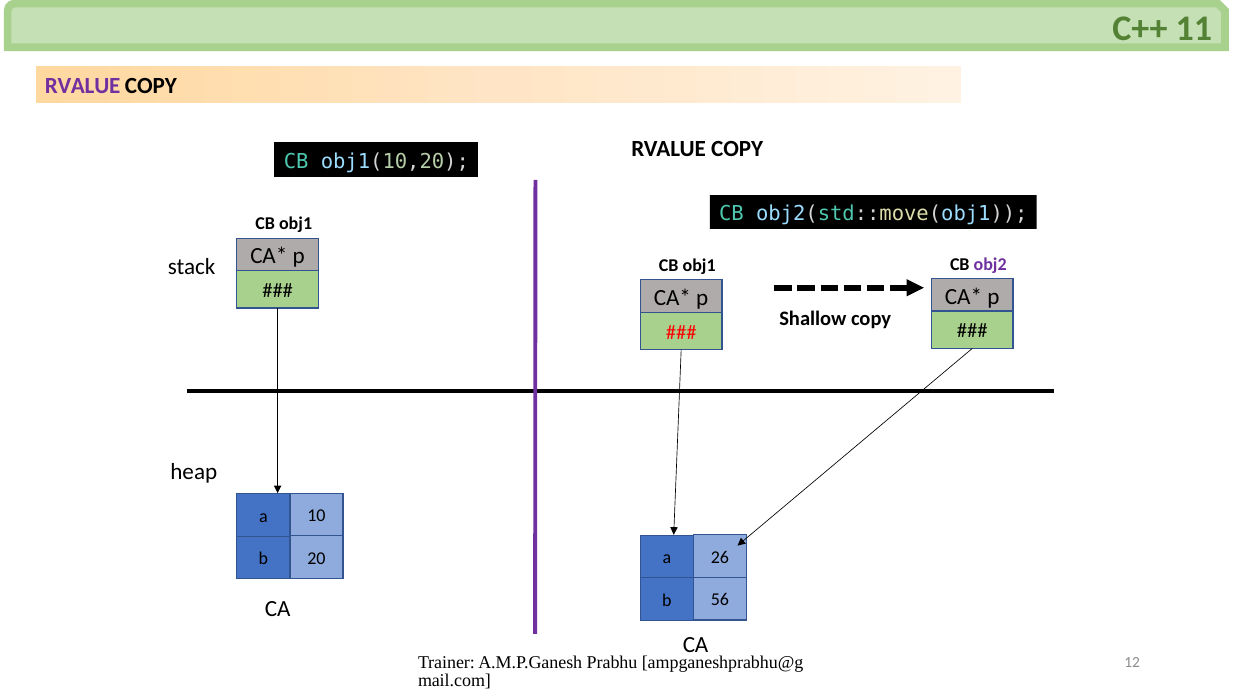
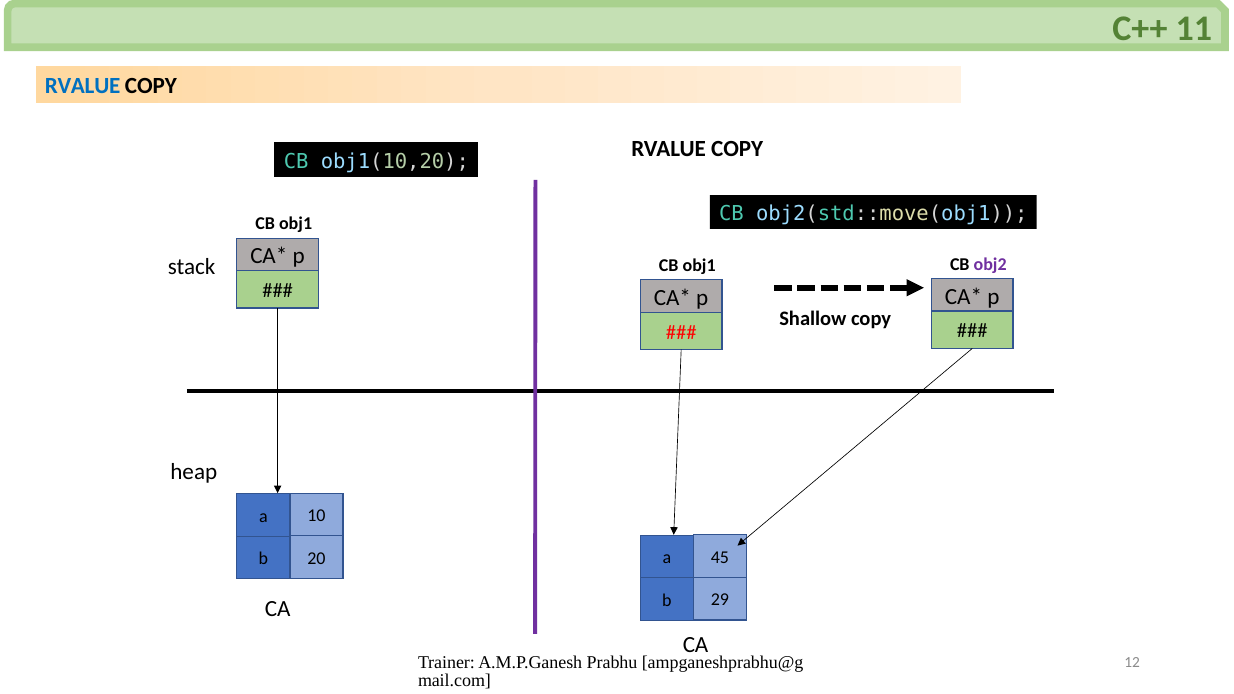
RVALUE colour: purple -> blue (83, 86)
26: 26 -> 45 (720, 557)
56: 56 -> 29 (720, 600)
